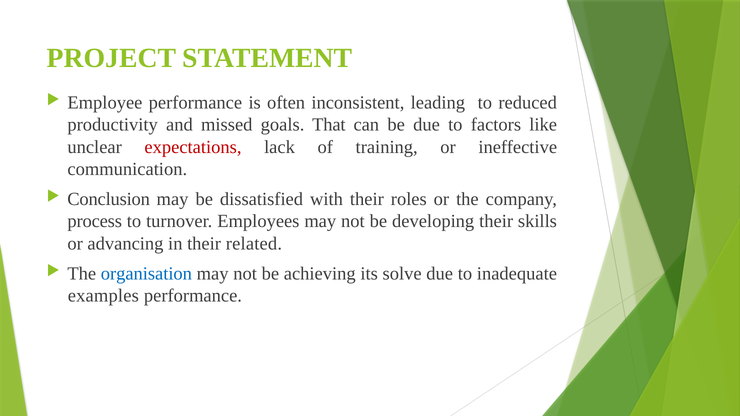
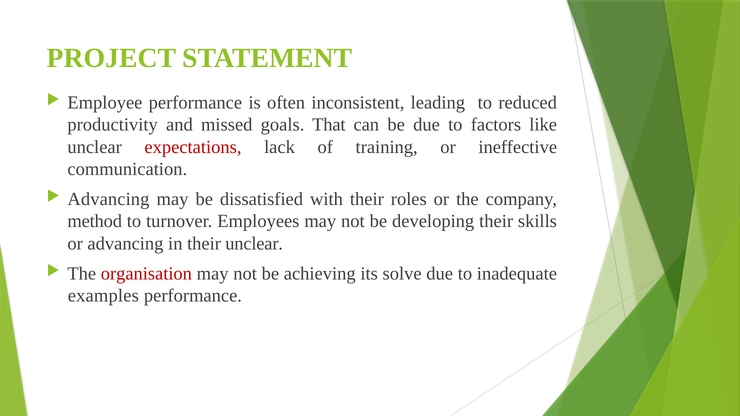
Conclusion: Conclusion -> Advancing (108, 199)
process: process -> method (95, 221)
their related: related -> unclear (254, 244)
organisation colour: blue -> red (146, 274)
